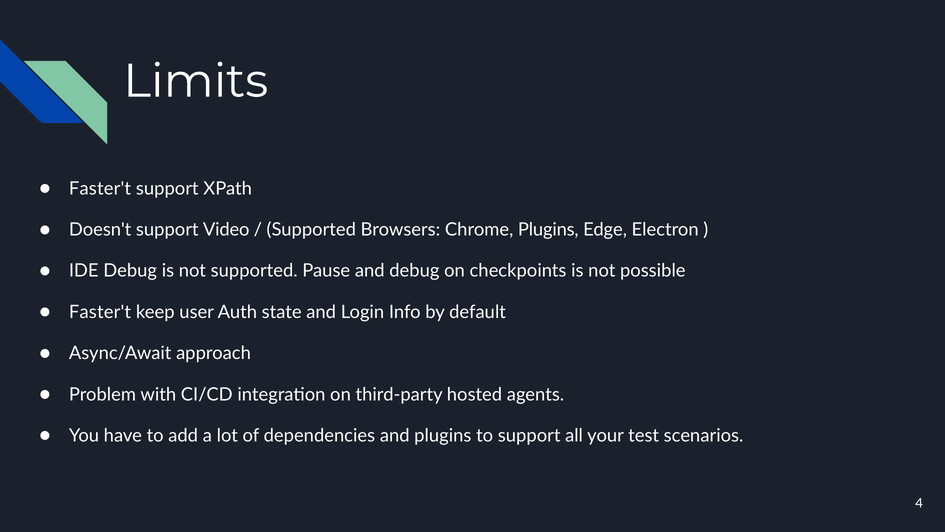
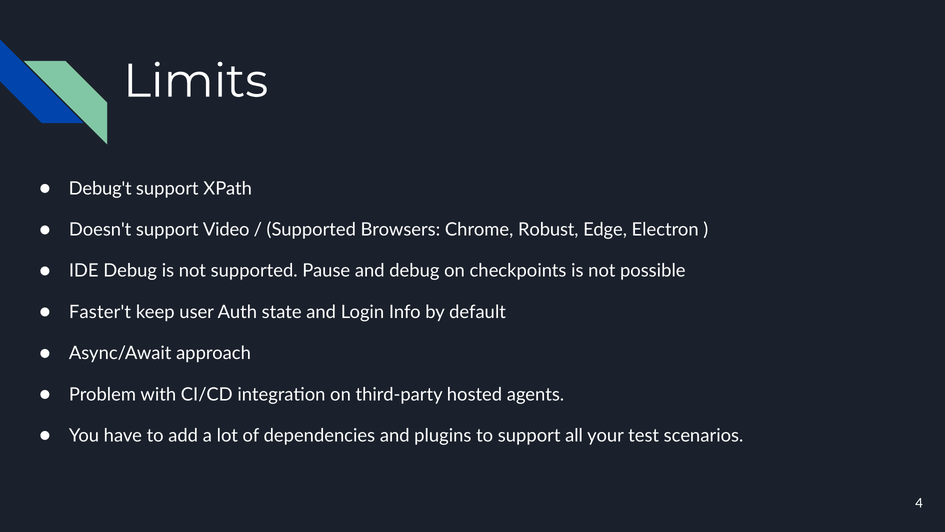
Faster't: Faster't -> Debug't (100, 188)
Chrome Plugins: Plugins -> Robust (548, 230)
